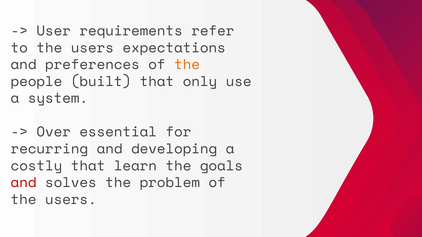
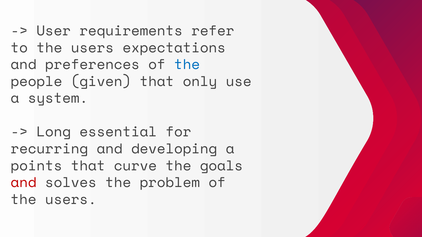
the colour: orange -> blue (187, 65)
built: built -> given (101, 82)
Over: Over -> Long (54, 132)
costly: costly -> points (36, 166)
learn: learn -> curve (135, 166)
